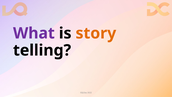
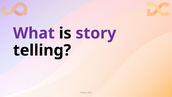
story colour: orange -> purple (96, 33)
